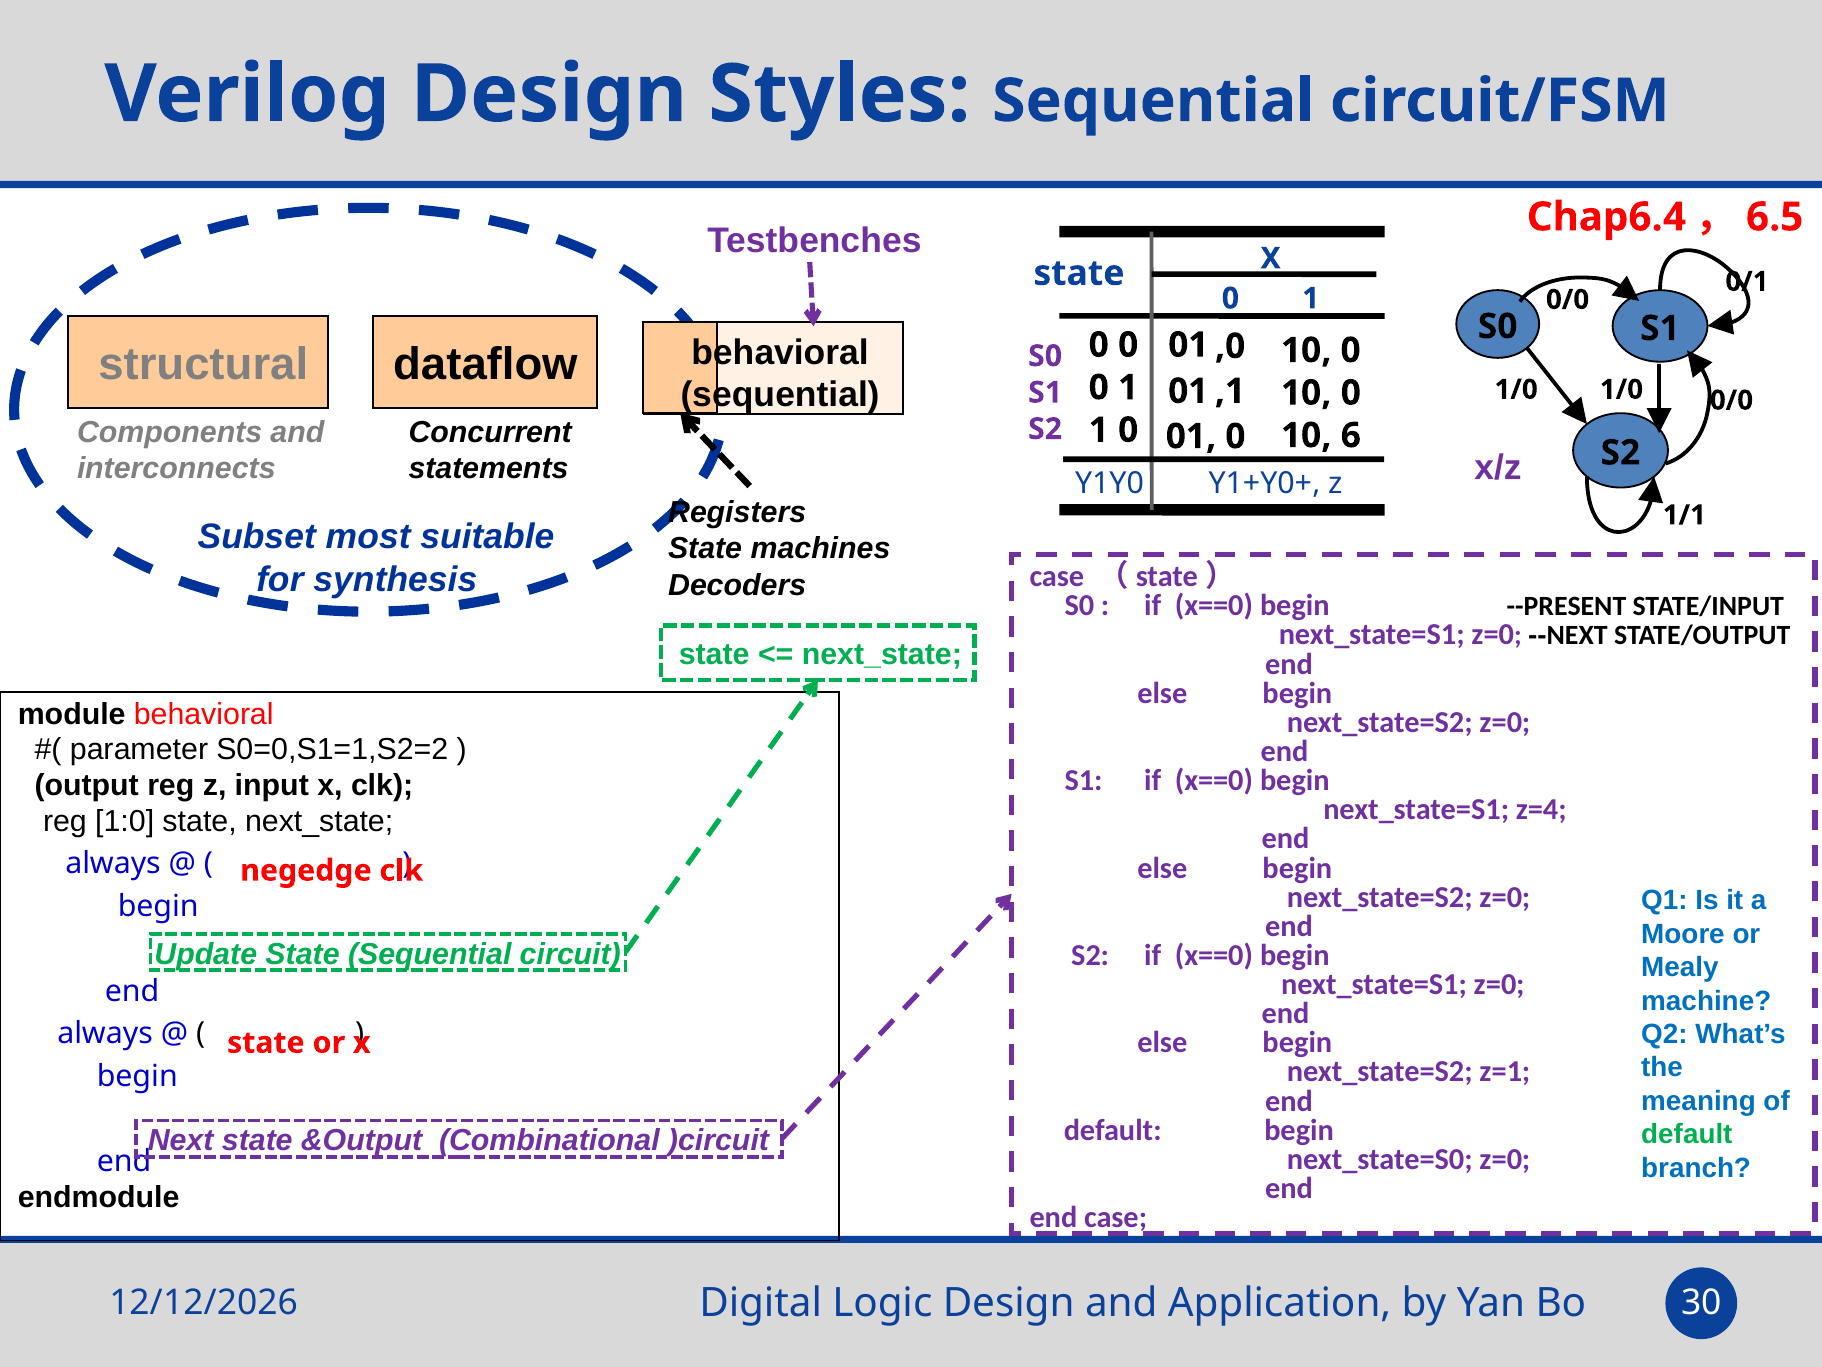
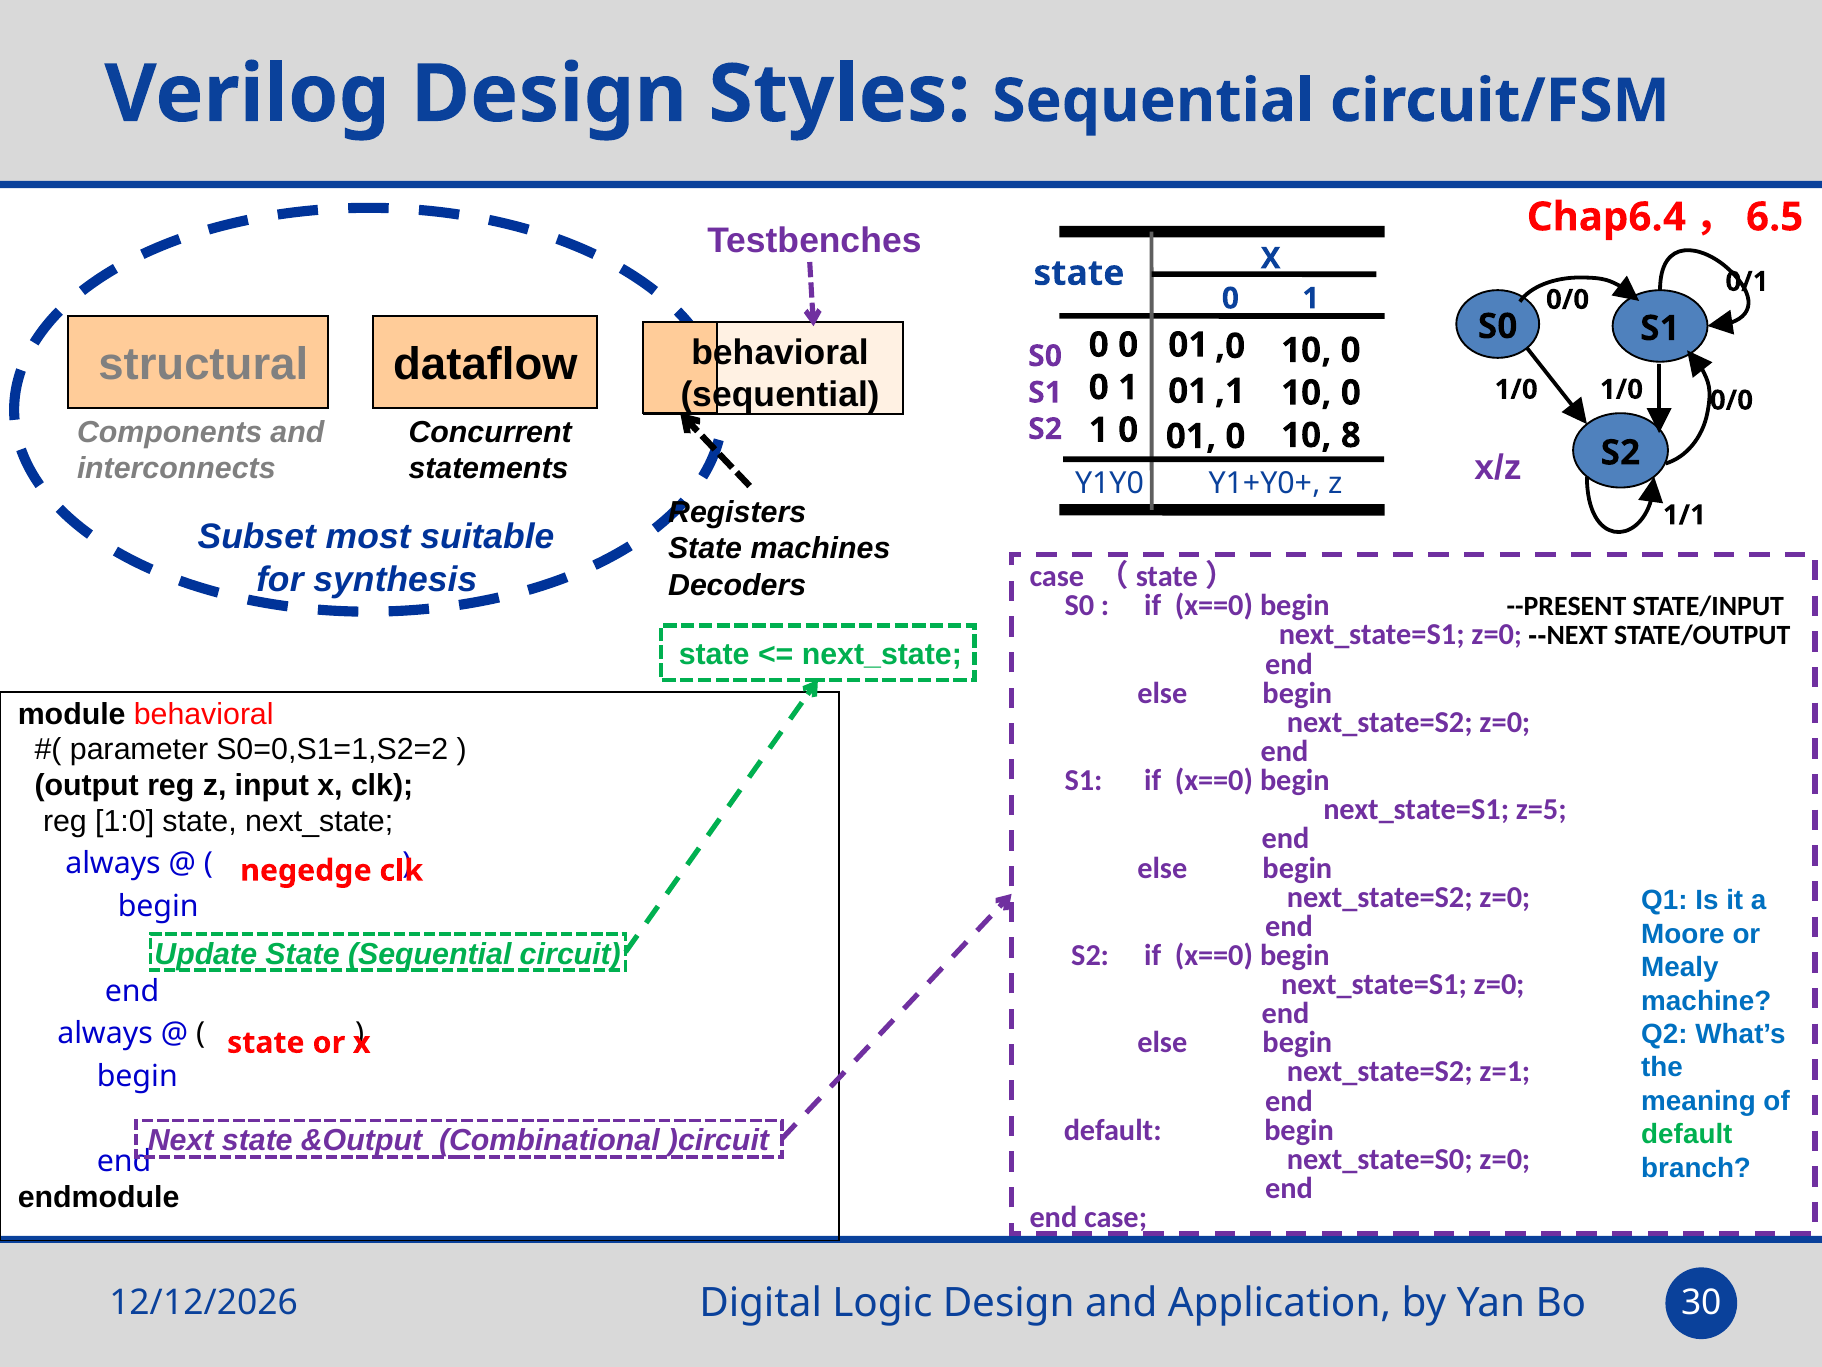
6: 6 -> 8 (1351, 435)
z=4: z=4 -> z=5 (1541, 809)
